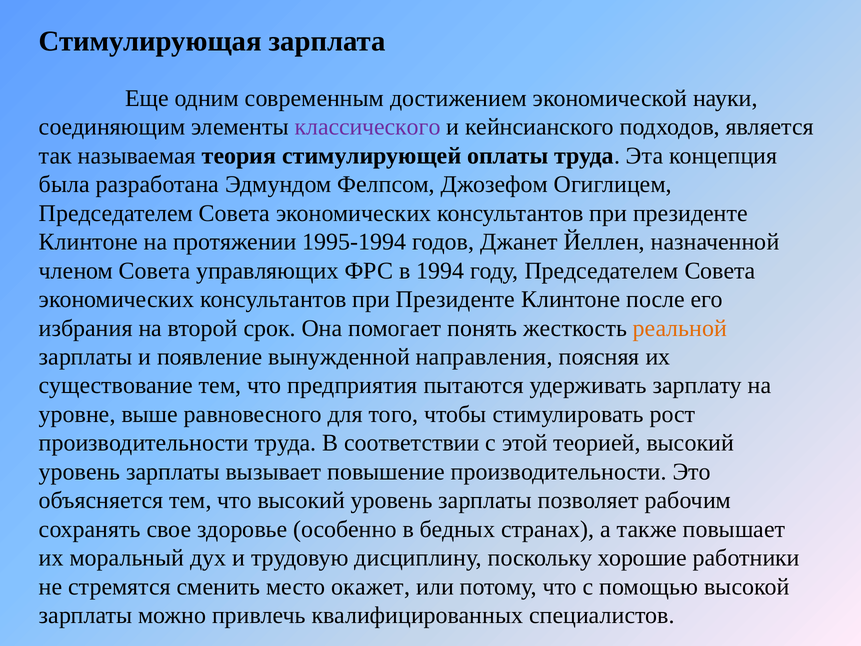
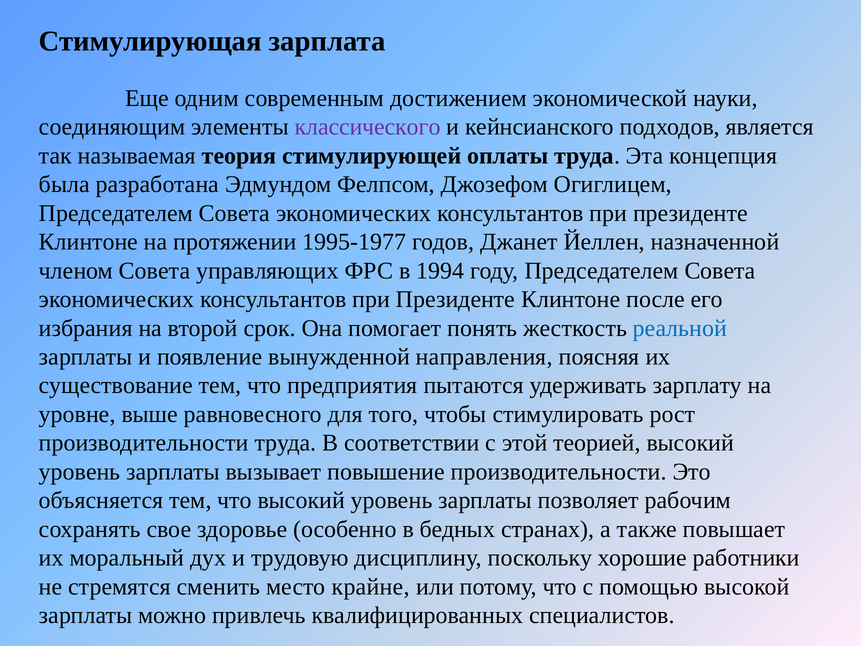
1995-1994: 1995-1994 -> 1995-1977 (354, 242)
реальной colour: orange -> blue (680, 328)
окажет: окажет -> крайне (371, 586)
